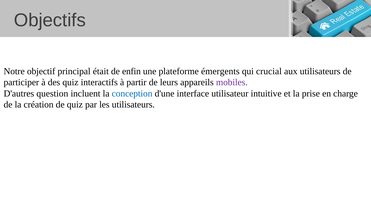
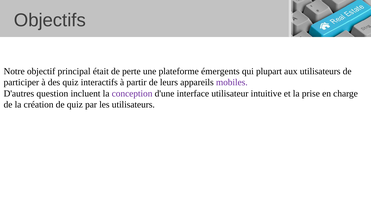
enfin: enfin -> perte (131, 71)
crucial: crucial -> plupart (269, 71)
conception colour: blue -> purple (132, 93)
